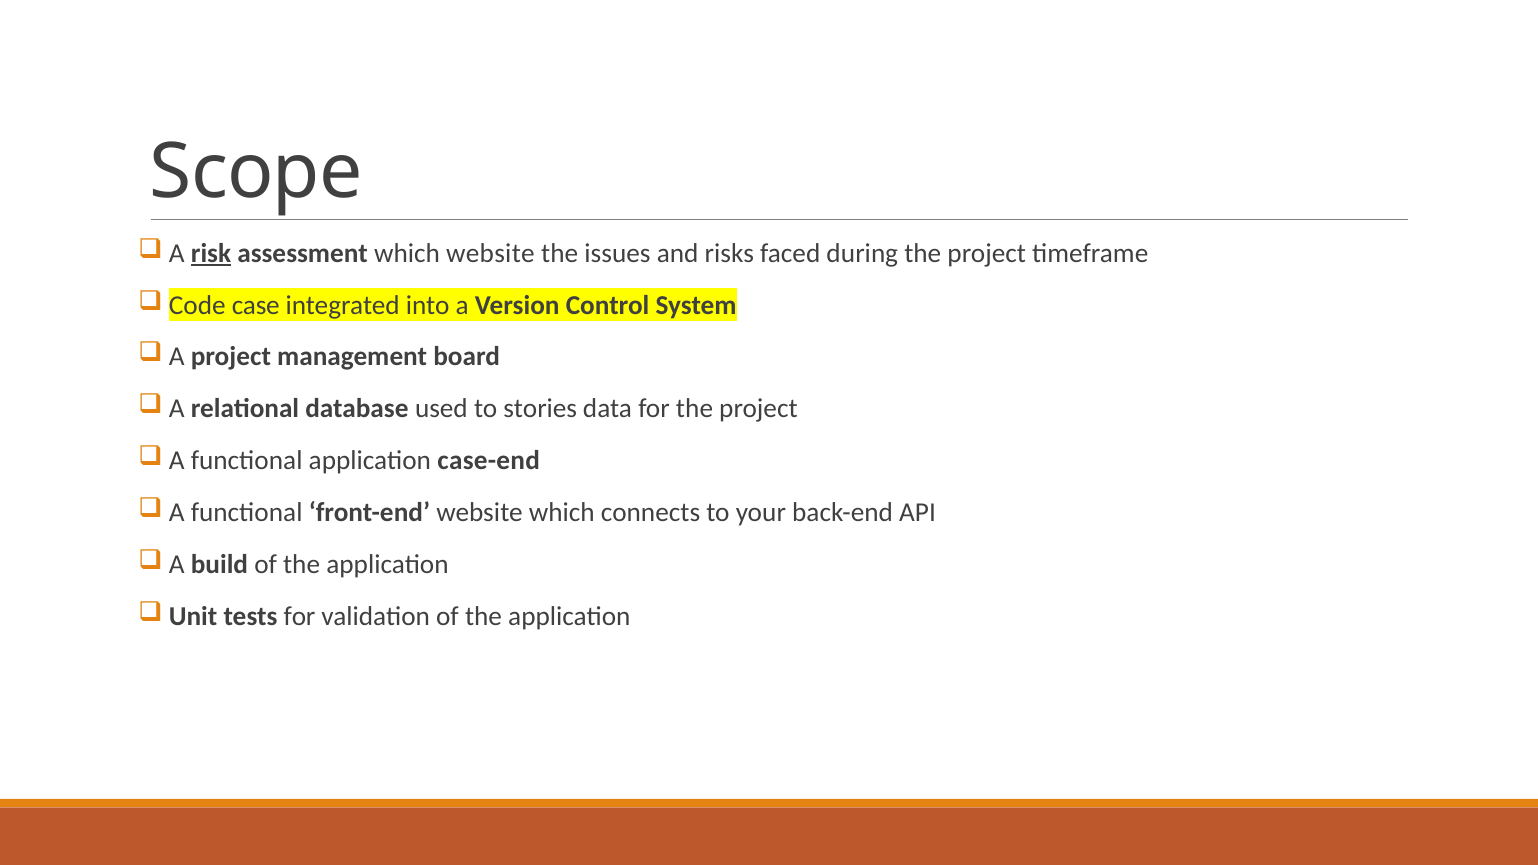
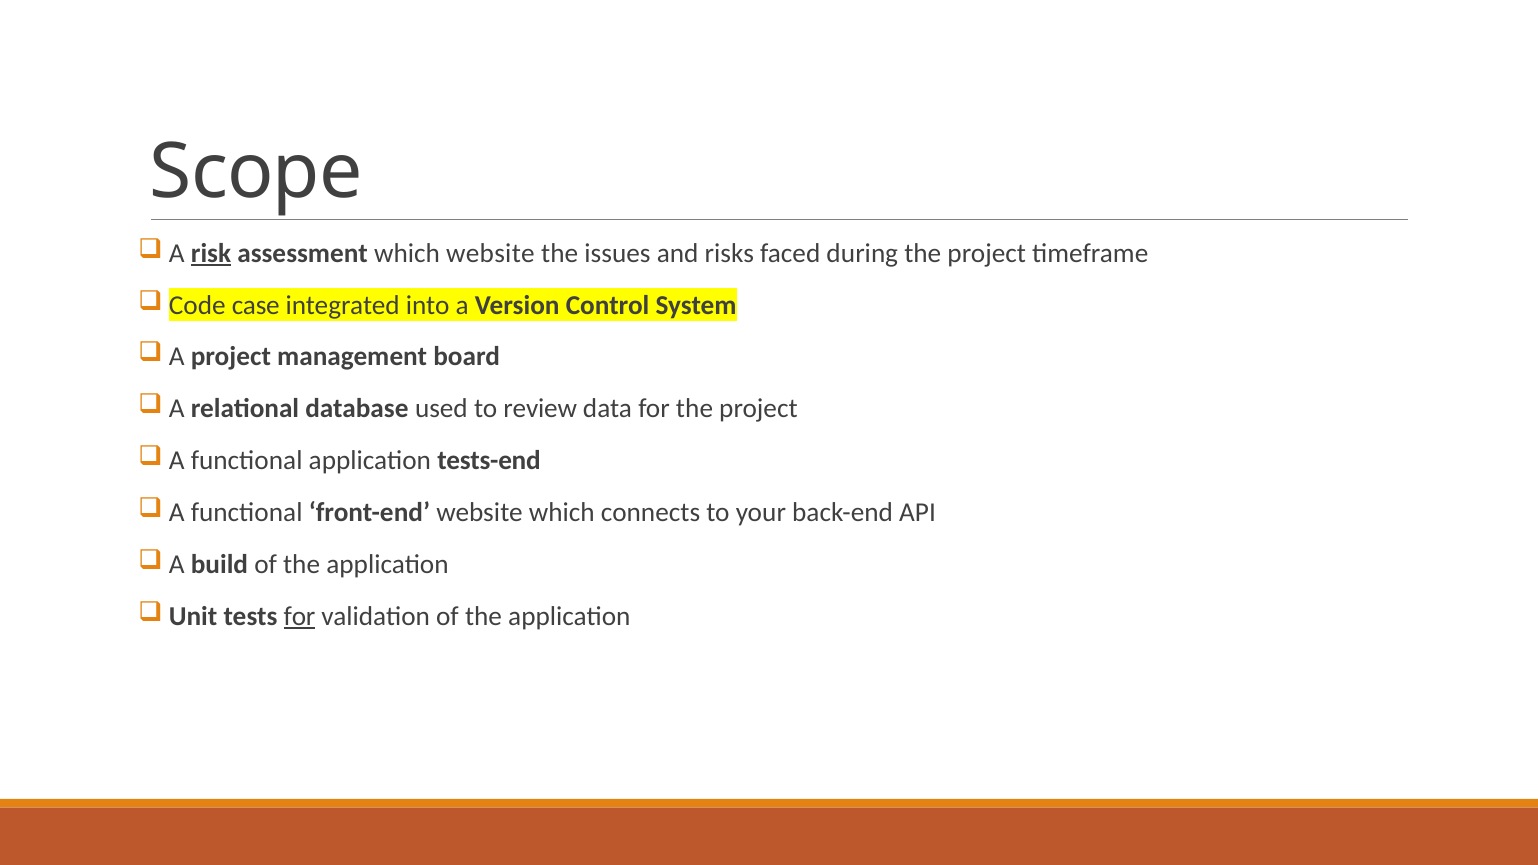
stories: stories -> review (540, 409)
case-end: case-end -> tests-end (489, 461)
for underline: none -> present (300, 617)
